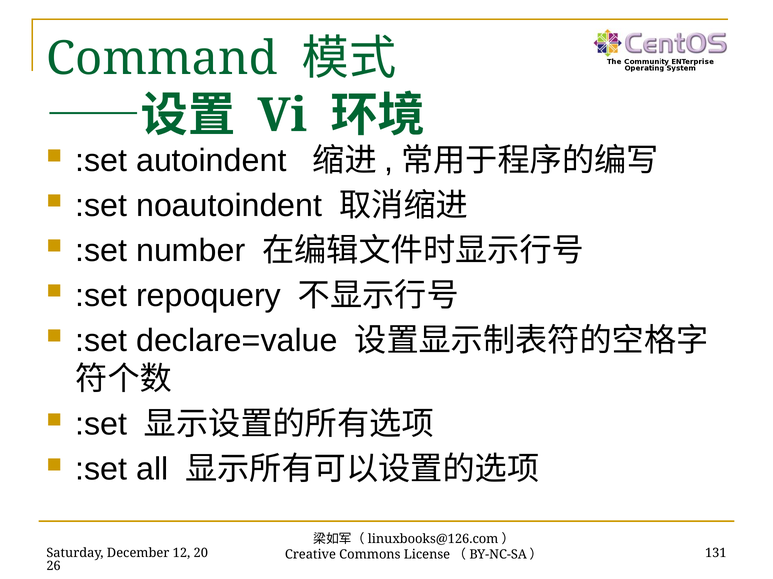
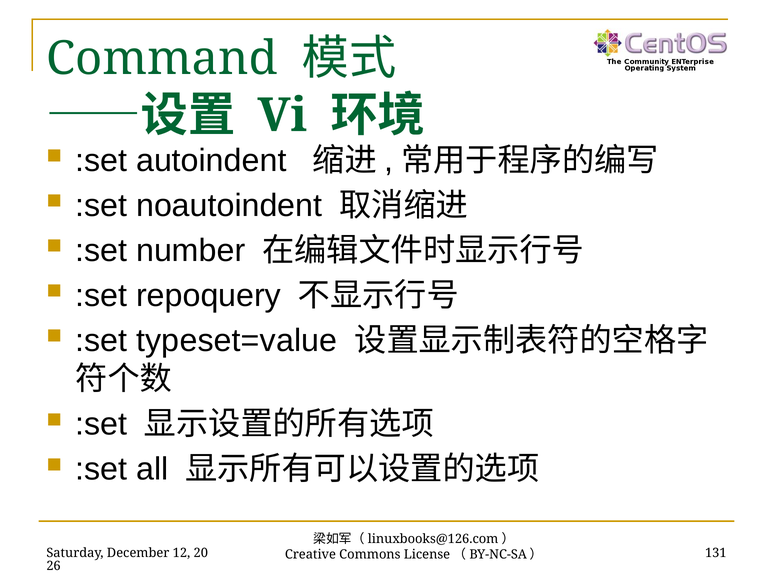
declare=value: declare=value -> typeset=value (237, 341)
